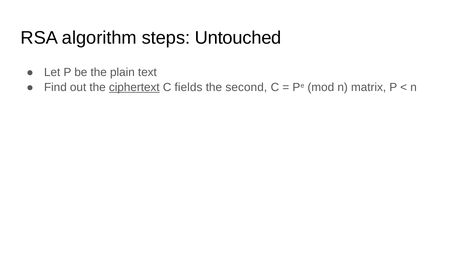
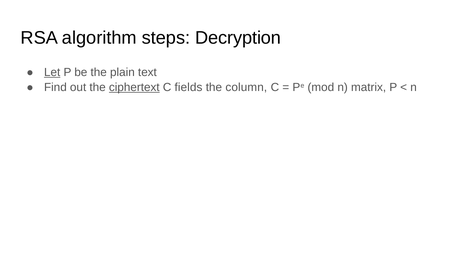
Untouched: Untouched -> Decryption (238, 38)
Let underline: none -> present (52, 72)
second: second -> column (246, 87)
